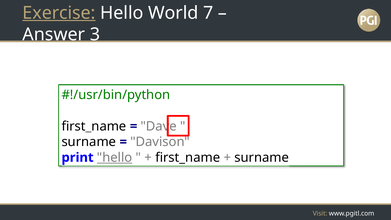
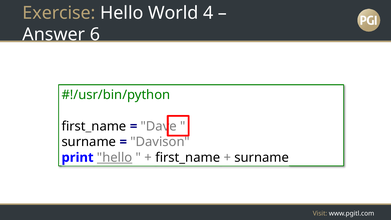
Exercise underline: present -> none (59, 13)
7: 7 -> 4 (208, 13)
3: 3 -> 6 (95, 34)
